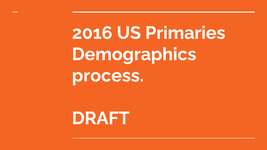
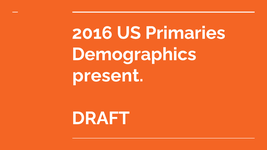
process: process -> present (108, 76)
